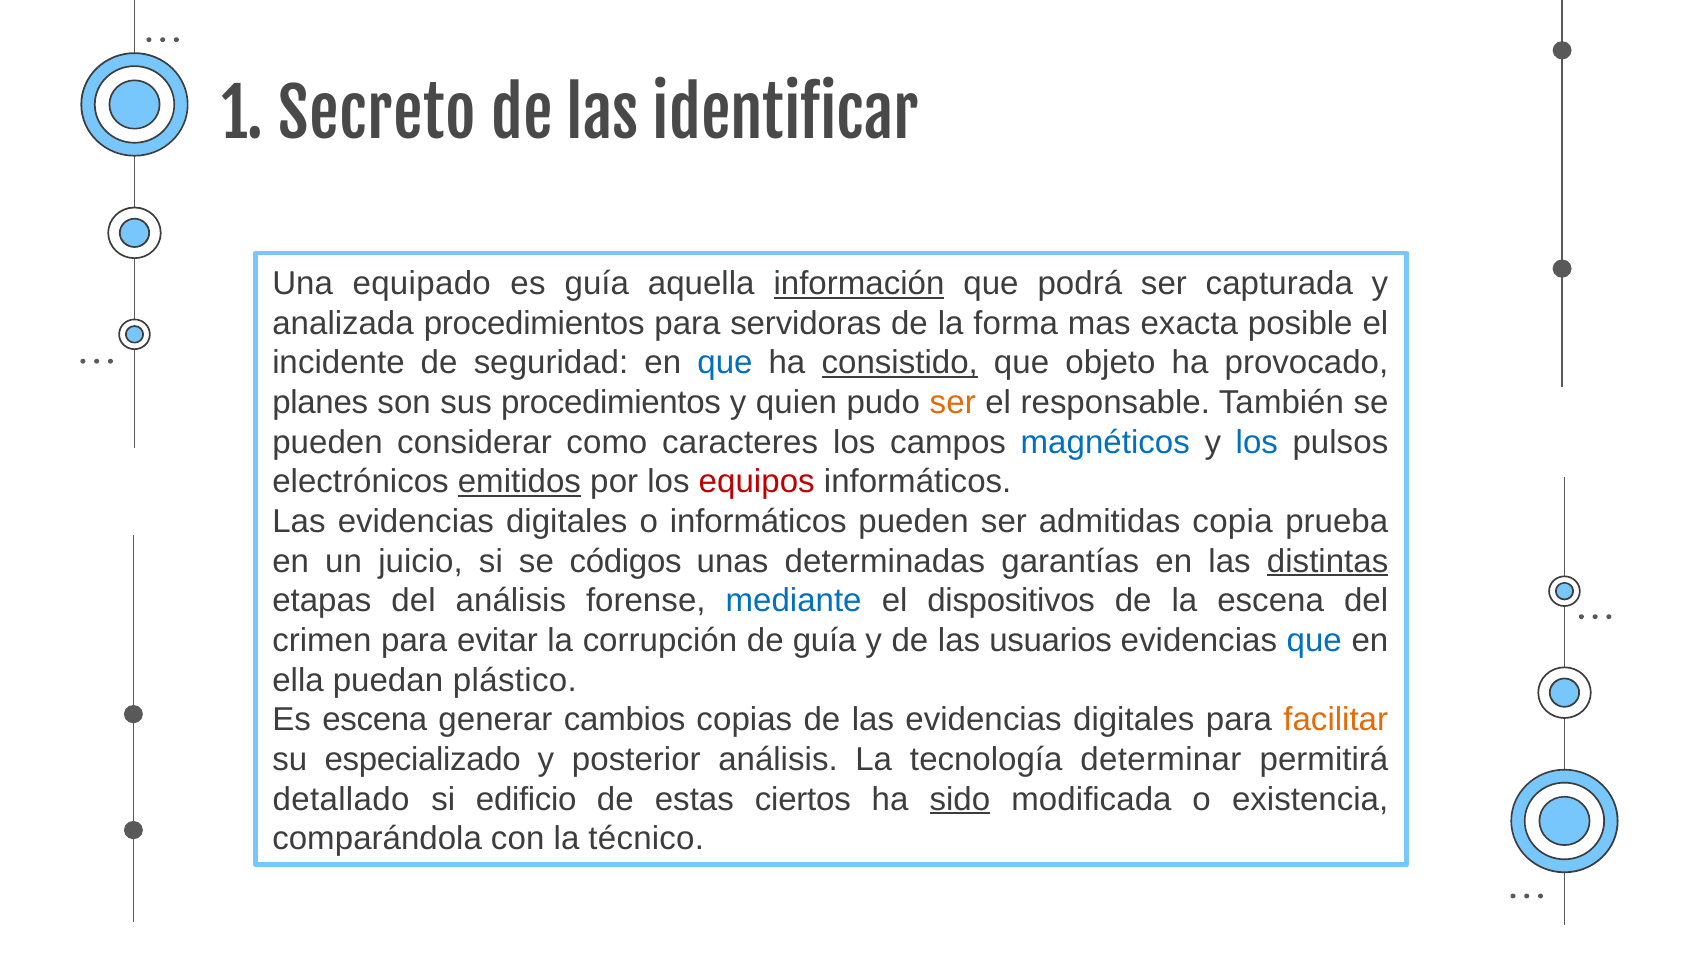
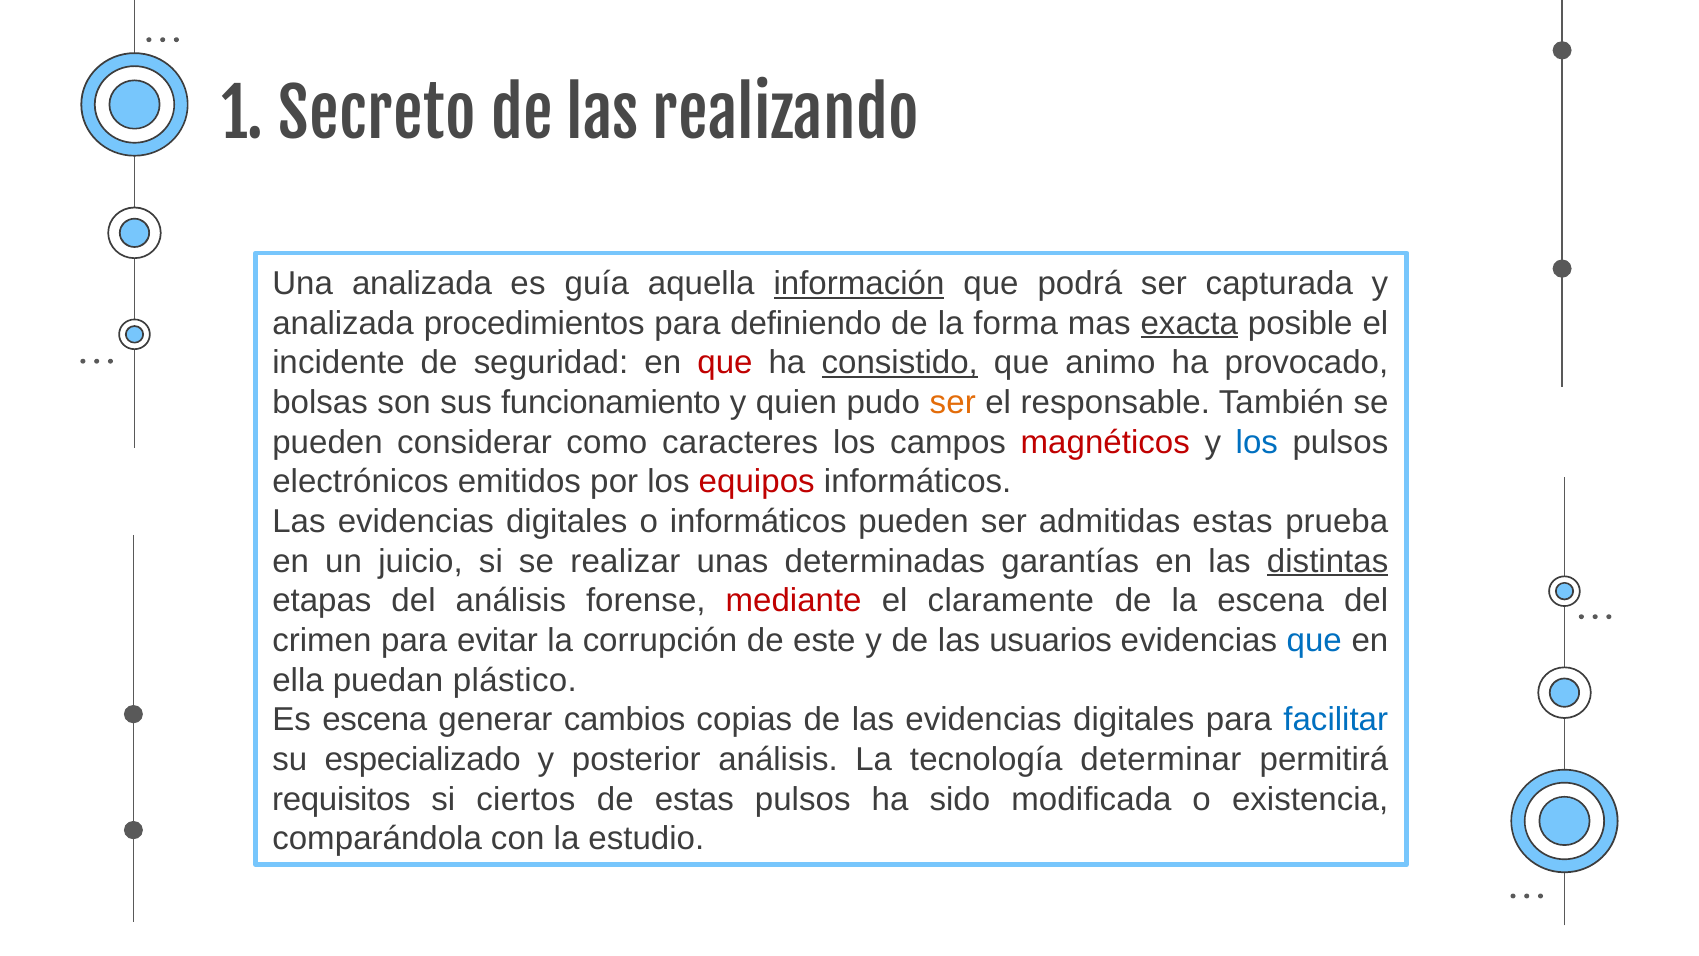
identificar: identificar -> realizando (786, 117)
Una equipado: equipado -> analizada (422, 283)
servidoras: servidoras -> definiendo (806, 323)
exacta underline: none -> present (1189, 323)
que colour: blue -> red (725, 363)
objeto: objeto -> animo (1110, 363)
planes: planes -> bolsas (320, 402)
sus procedimientos: procedimientos -> funcionamiento (611, 402)
magnéticos colour: blue -> red (1105, 442)
emitidos underline: present -> none (519, 482)
admitidas copia: copia -> estas (1233, 521)
códigos: códigos -> realizar (625, 561)
mediante colour: blue -> red (794, 601)
dispositivos: dispositivos -> claramente (1011, 601)
de guía: guía -> este (824, 640)
facilitar colour: orange -> blue (1336, 720)
detallado: detallado -> requisitos (341, 799)
edificio: edificio -> ciertos (526, 799)
estas ciertos: ciertos -> pulsos (803, 799)
sido underline: present -> none (960, 799)
técnico: técnico -> estudio (646, 839)
